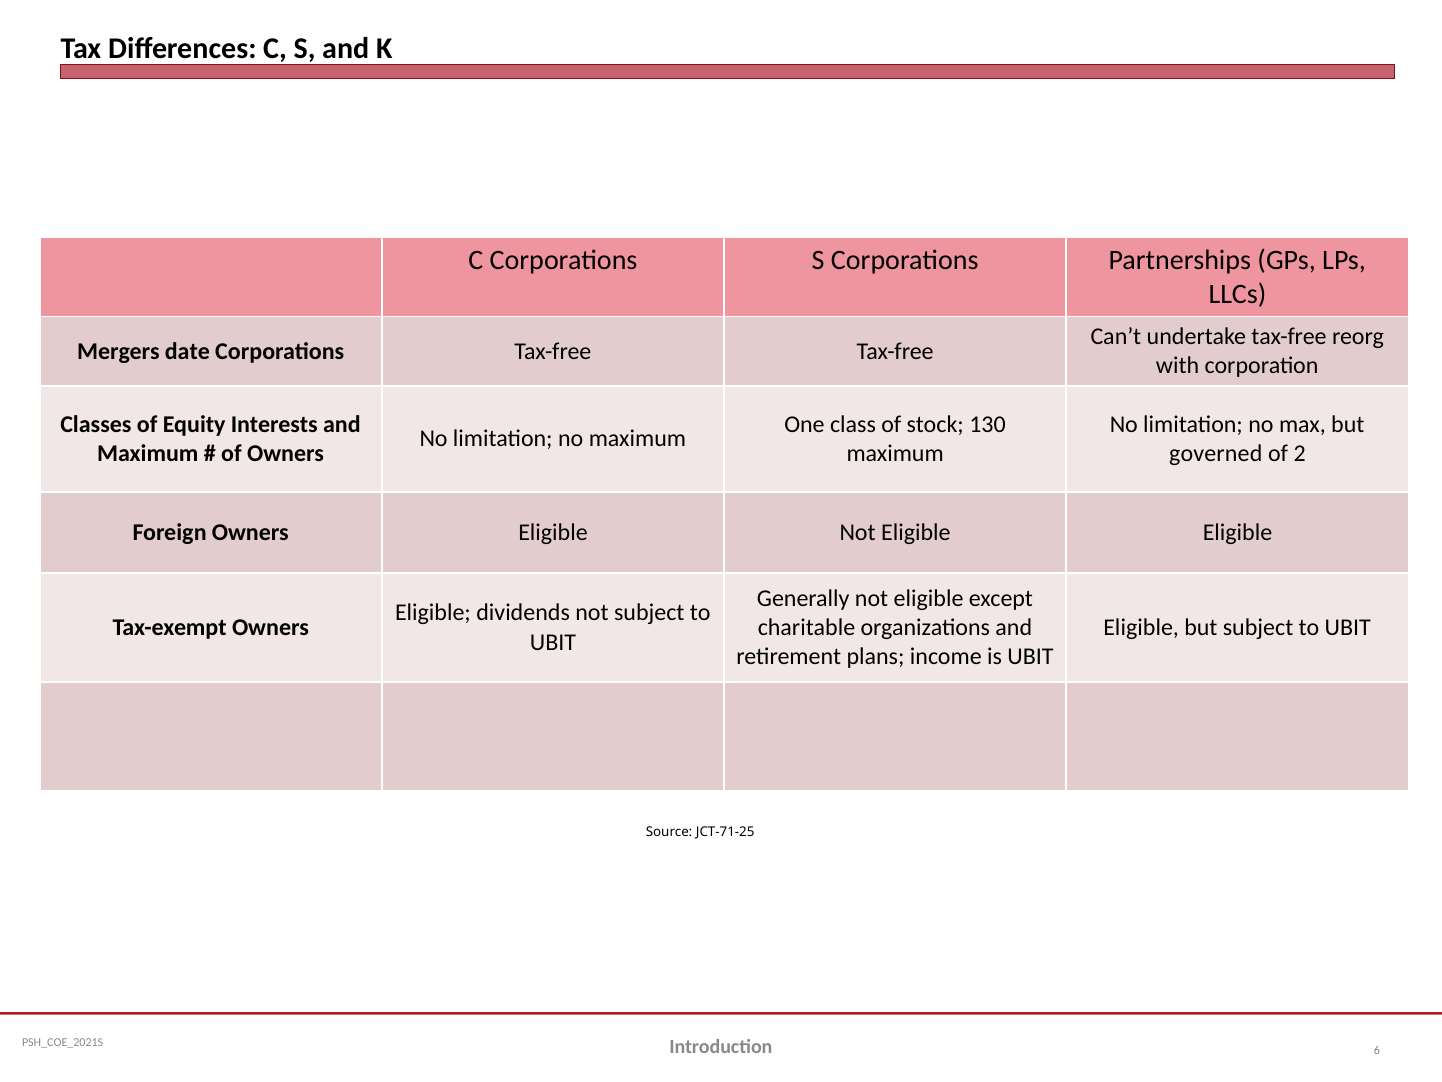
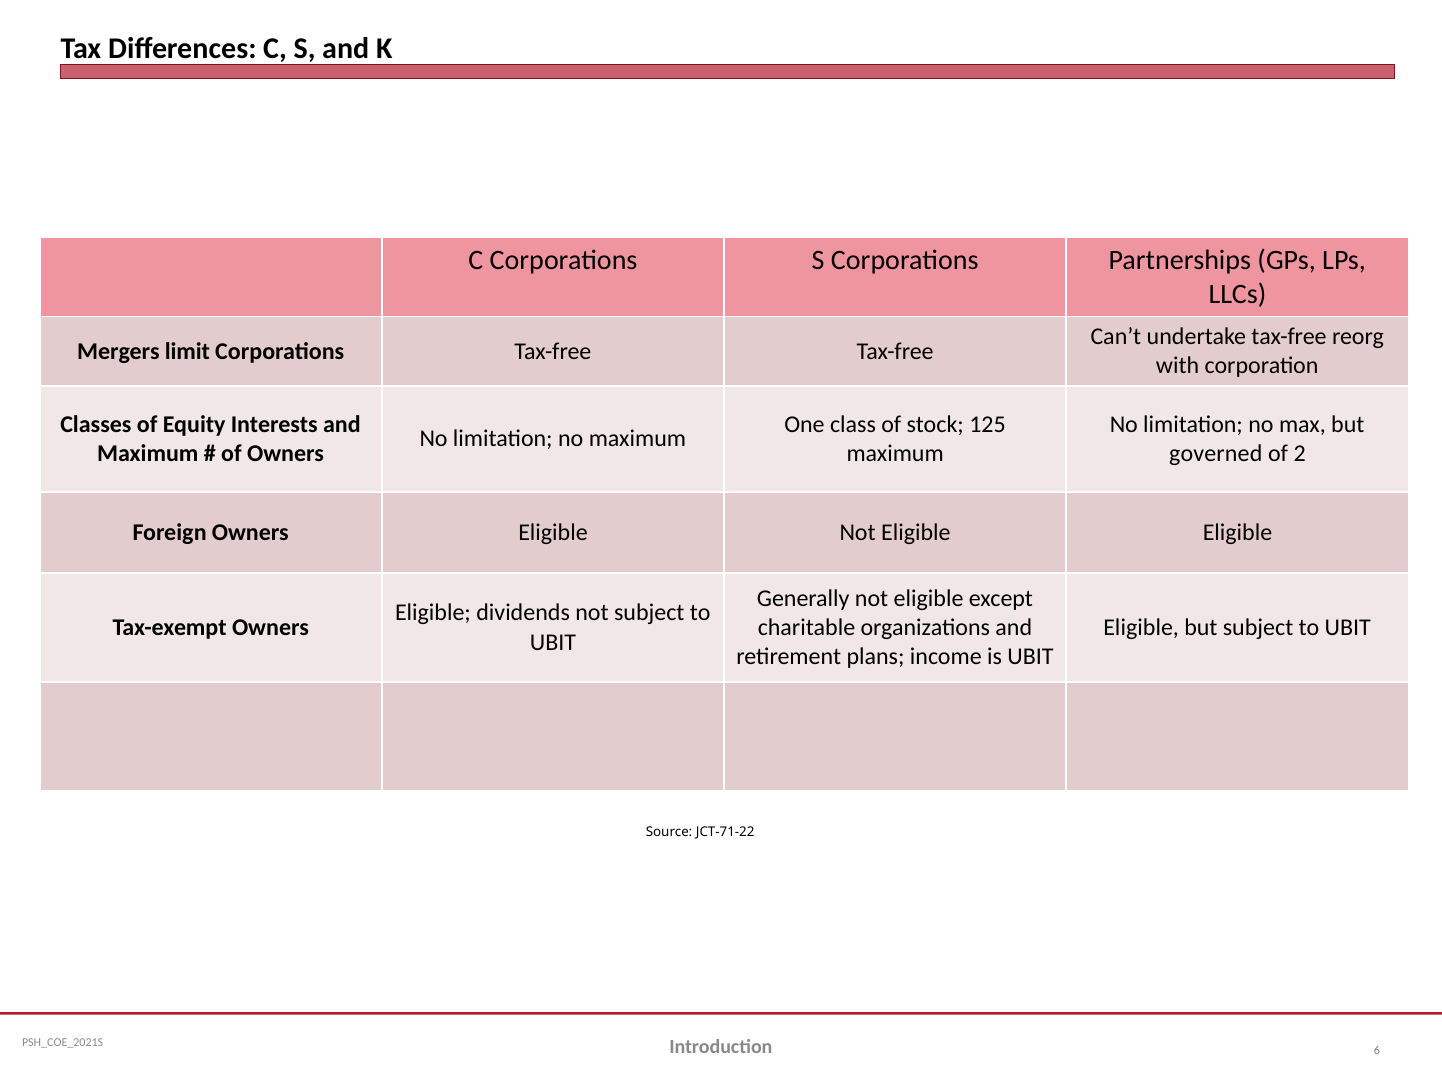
date: date -> limit (187, 351)
130: 130 -> 125 (987, 424)
JCT-71-25: JCT-71-25 -> JCT-71-22 (725, 832)
